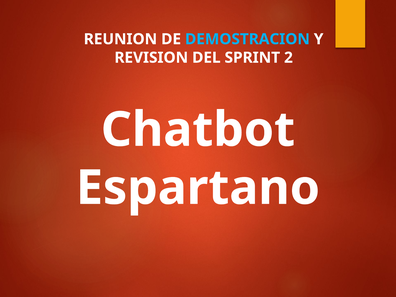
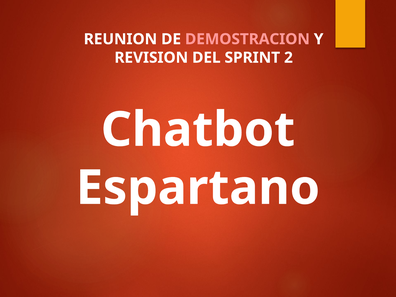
DEMOSTRACION colour: light blue -> pink (247, 39)
